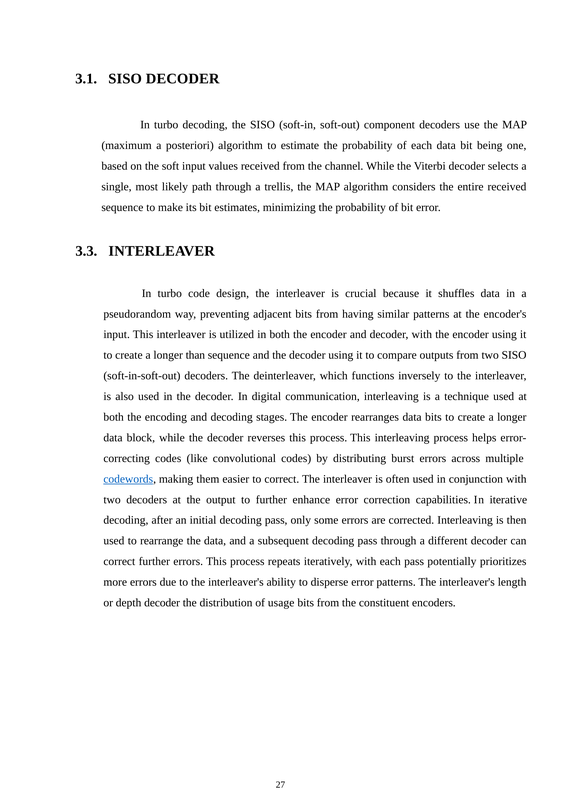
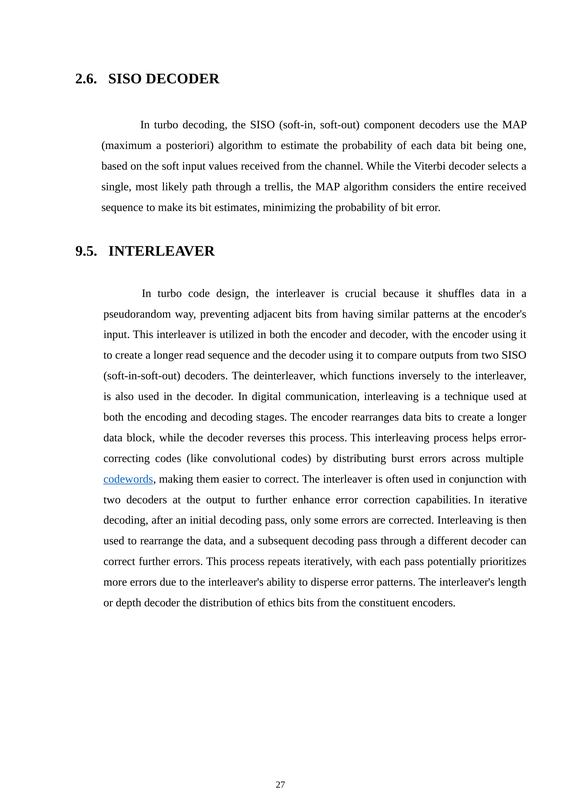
3.1: 3.1 -> 2.6 (86, 79)
3.3: 3.3 -> 9.5 (86, 251)
than: than -> read (195, 355)
usage: usage -> ethics (281, 603)
